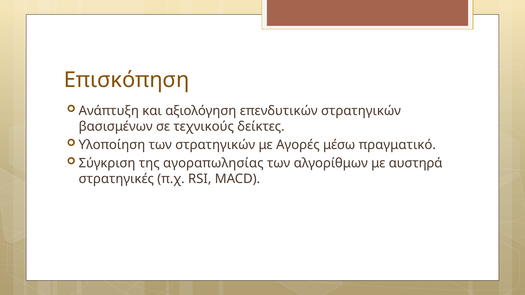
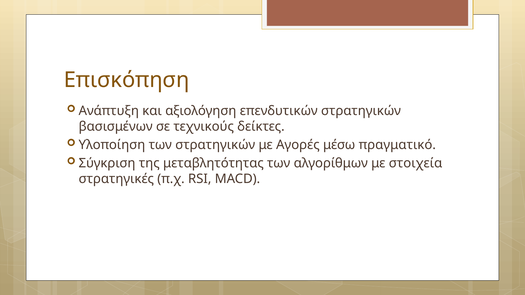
αγοραπωλησίας: αγοραπωλησίας -> μεταβλητότητας (213, 163)
αυστηρά: αυστηρά -> στοιχεία (416, 163)
